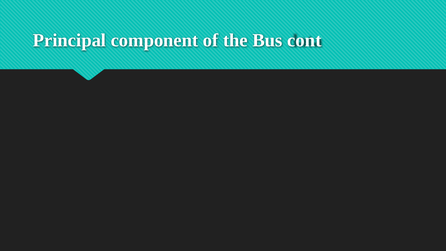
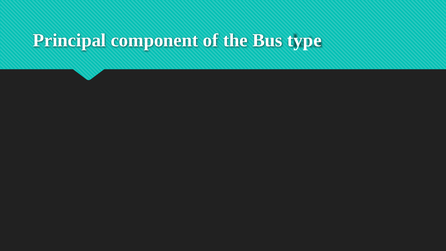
cont: cont -> type (304, 40)
